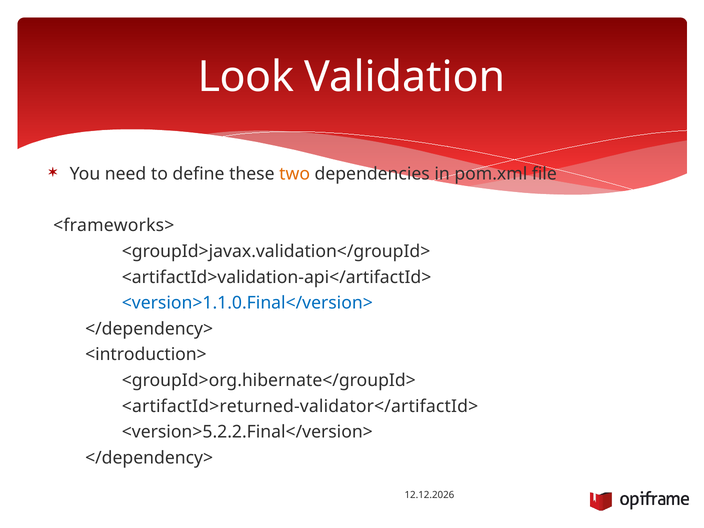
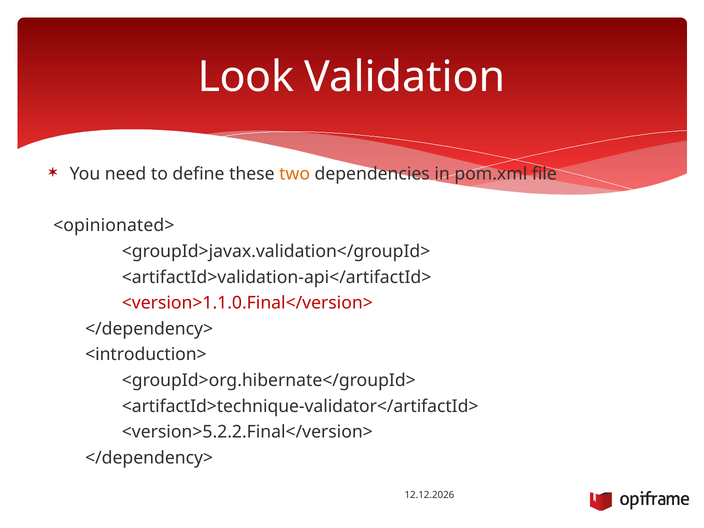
<frameworks>: <frameworks> -> <opinionated> (114, 226)
<version>1.1.0.Final</version> colour: blue -> red (247, 303)
<artifactId>returned-validator</artifactId>: <artifactId>returned-validator</artifactId> -> <artifactId>technique-validator</artifactId> (300, 406)
